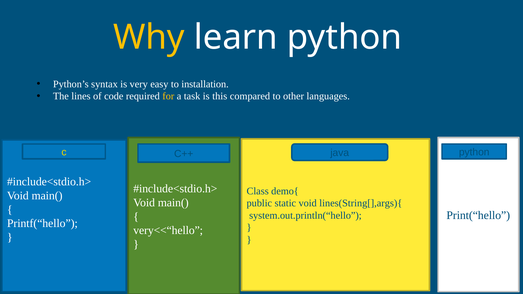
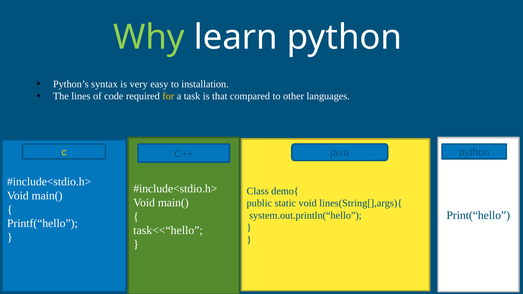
Why colour: yellow -> light green (149, 37)
this: this -> that (220, 96)
very<<“hello: very<<“hello -> task<<“hello (168, 231)
